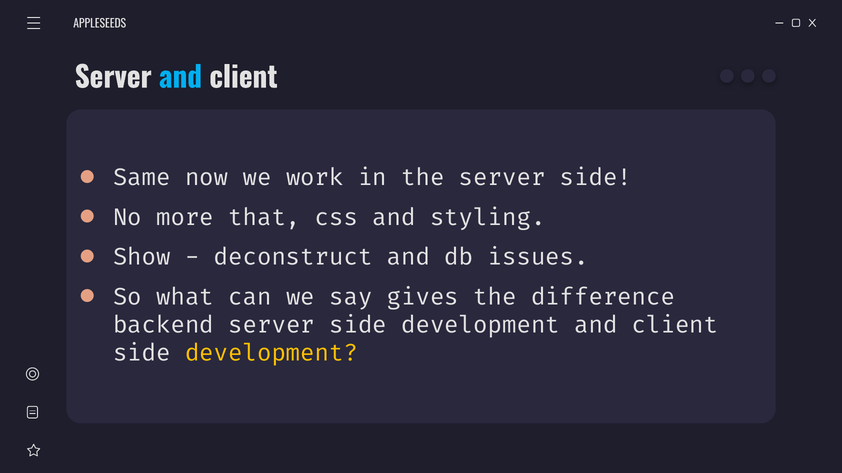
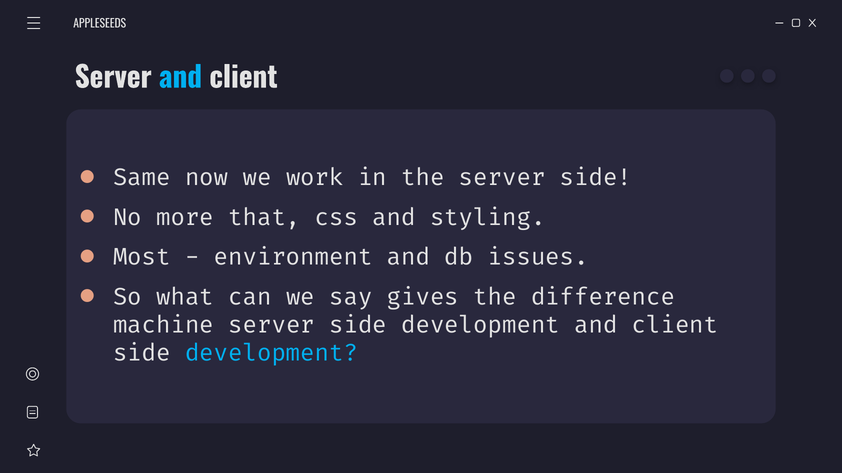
Show: Show -> Most (142, 258)
deconstruct: deconstruct -> environment (293, 258)
backend: backend -> machine (163, 325)
development colour: yellow -> light blue (272, 353)
